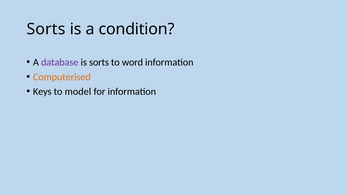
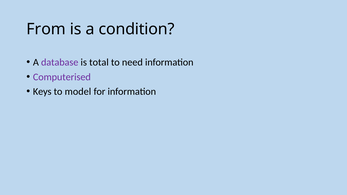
Sorts: Sorts -> From (46, 29)
is sorts: sorts -> total (99, 62)
word: word -> need (132, 62)
Computerised colour: orange -> purple (62, 77)
